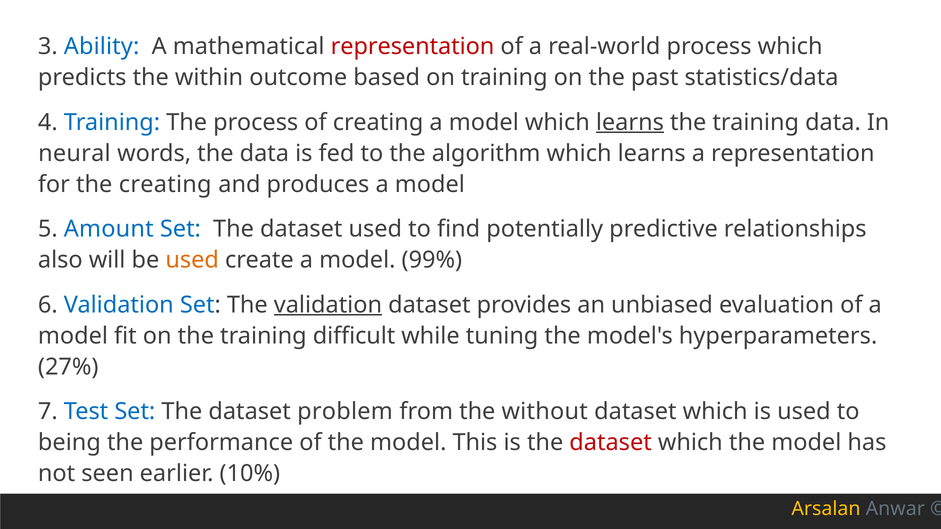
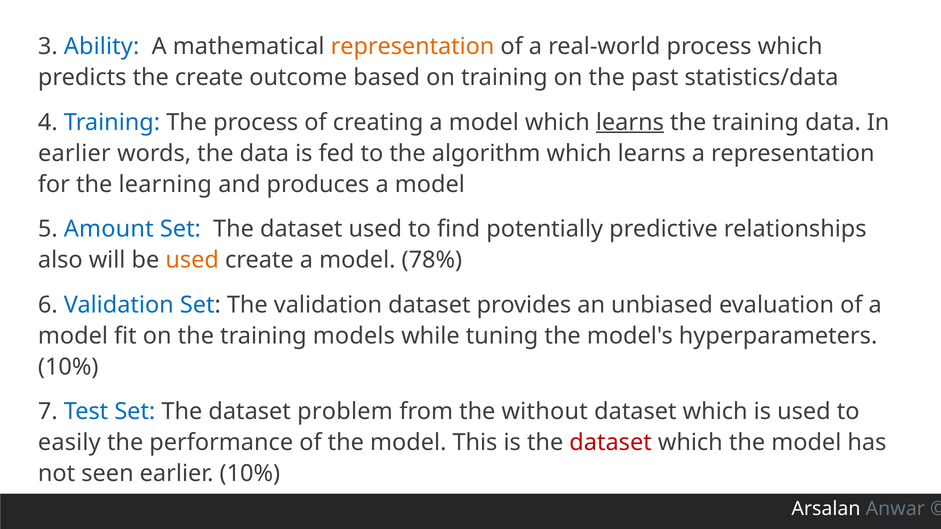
representation colour: red -> orange (413, 47)
the within: within -> create (209, 78)
neural: neural -> earlier (74, 153)
the creating: creating -> learning (165, 184)
99%: 99% -> 78% (432, 260)
validation underline: present -> none (328, 305)
difficult: difficult -> models (354, 336)
27%: 27% -> 10% (68, 367)
being: being -> easily (69, 443)
Arsalan colour: yellow -> white (826, 509)
